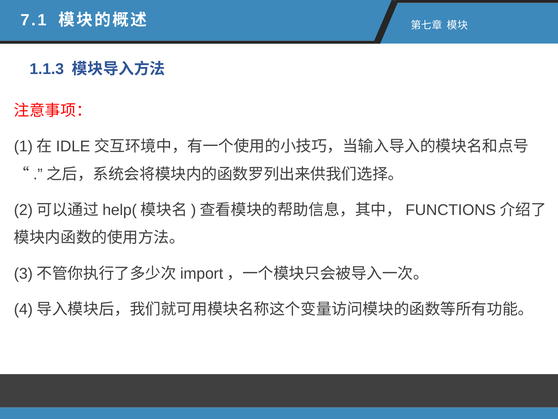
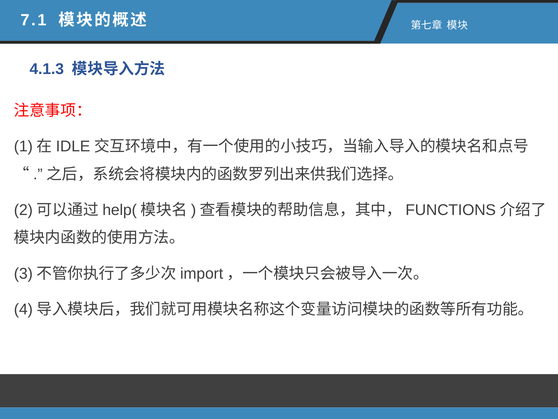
1.1.3: 1.1.3 -> 4.1.3 (47, 69)
